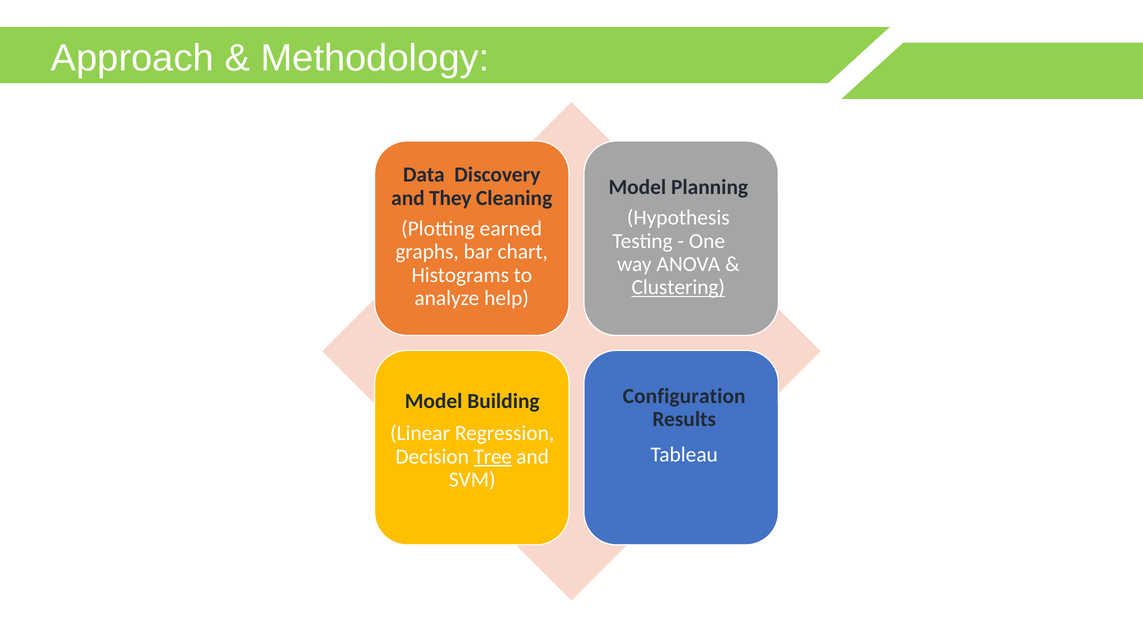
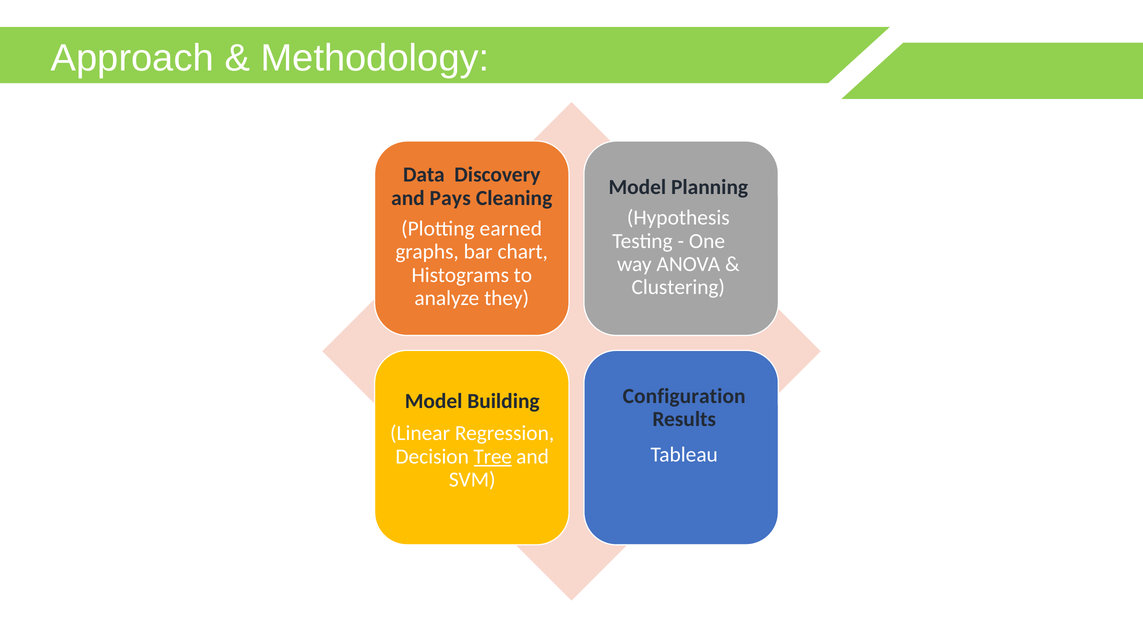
They: They -> Pays (450, 198)
Clustering underline: present -> none (678, 287)
help: help -> they (507, 298)
